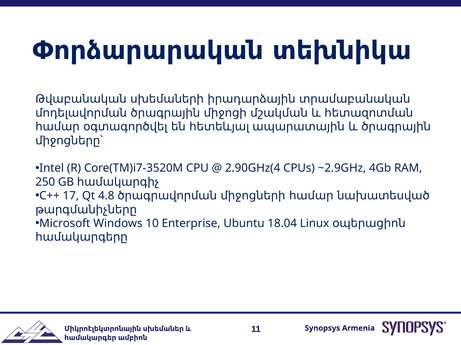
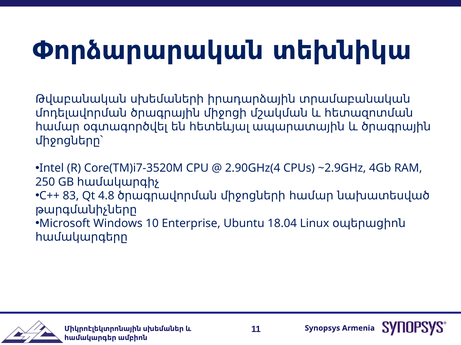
17: 17 -> 83 (71, 196)
